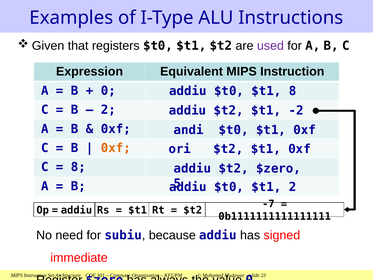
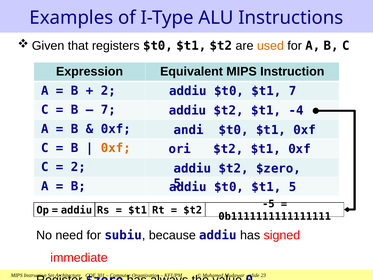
used colour: purple -> orange (270, 46)
0: 0 -> 2 (108, 91)
$t1 8: 8 -> 7 (293, 91)
2: 2 -> 7 (108, 110)
-2: -2 -> -4 (296, 110)
8: 8 -> 2 (78, 167)
$t1 2: 2 -> 5 (293, 187)
-7: -7 -> -5 (268, 204)
